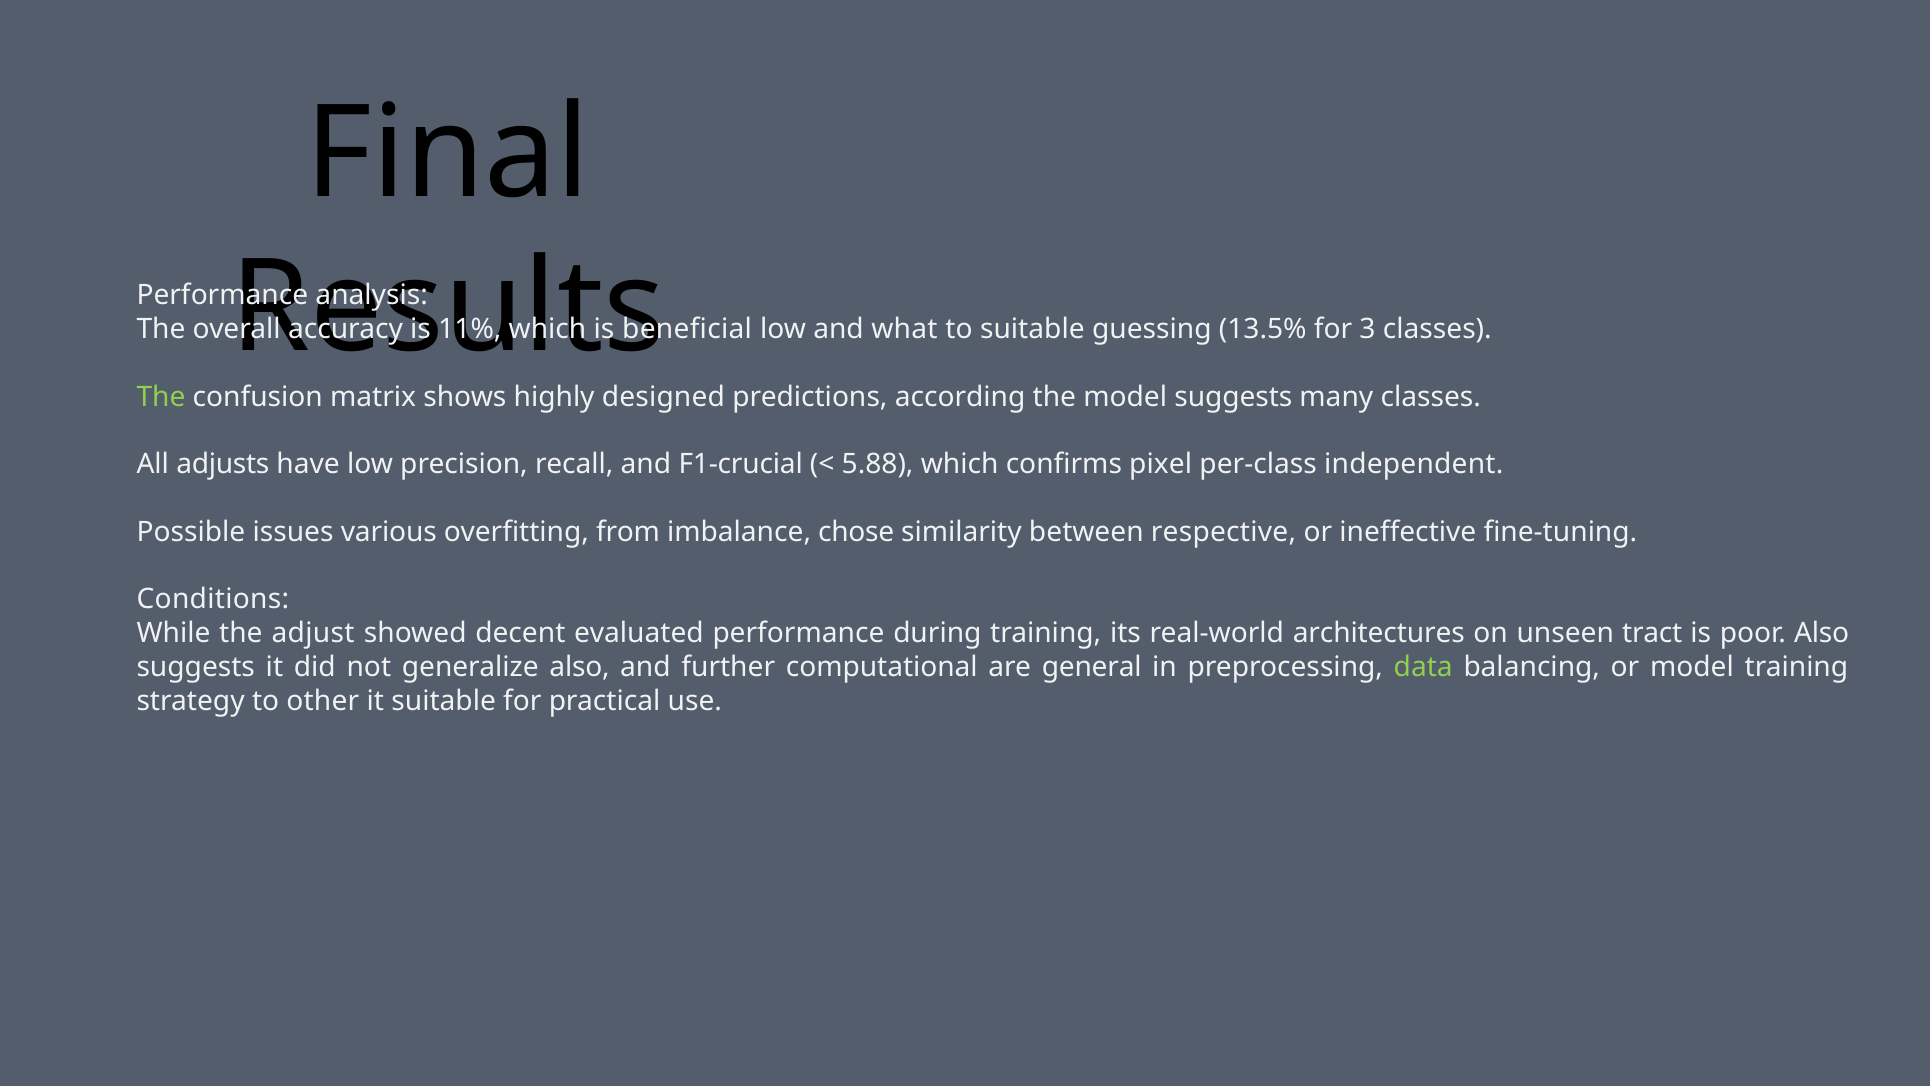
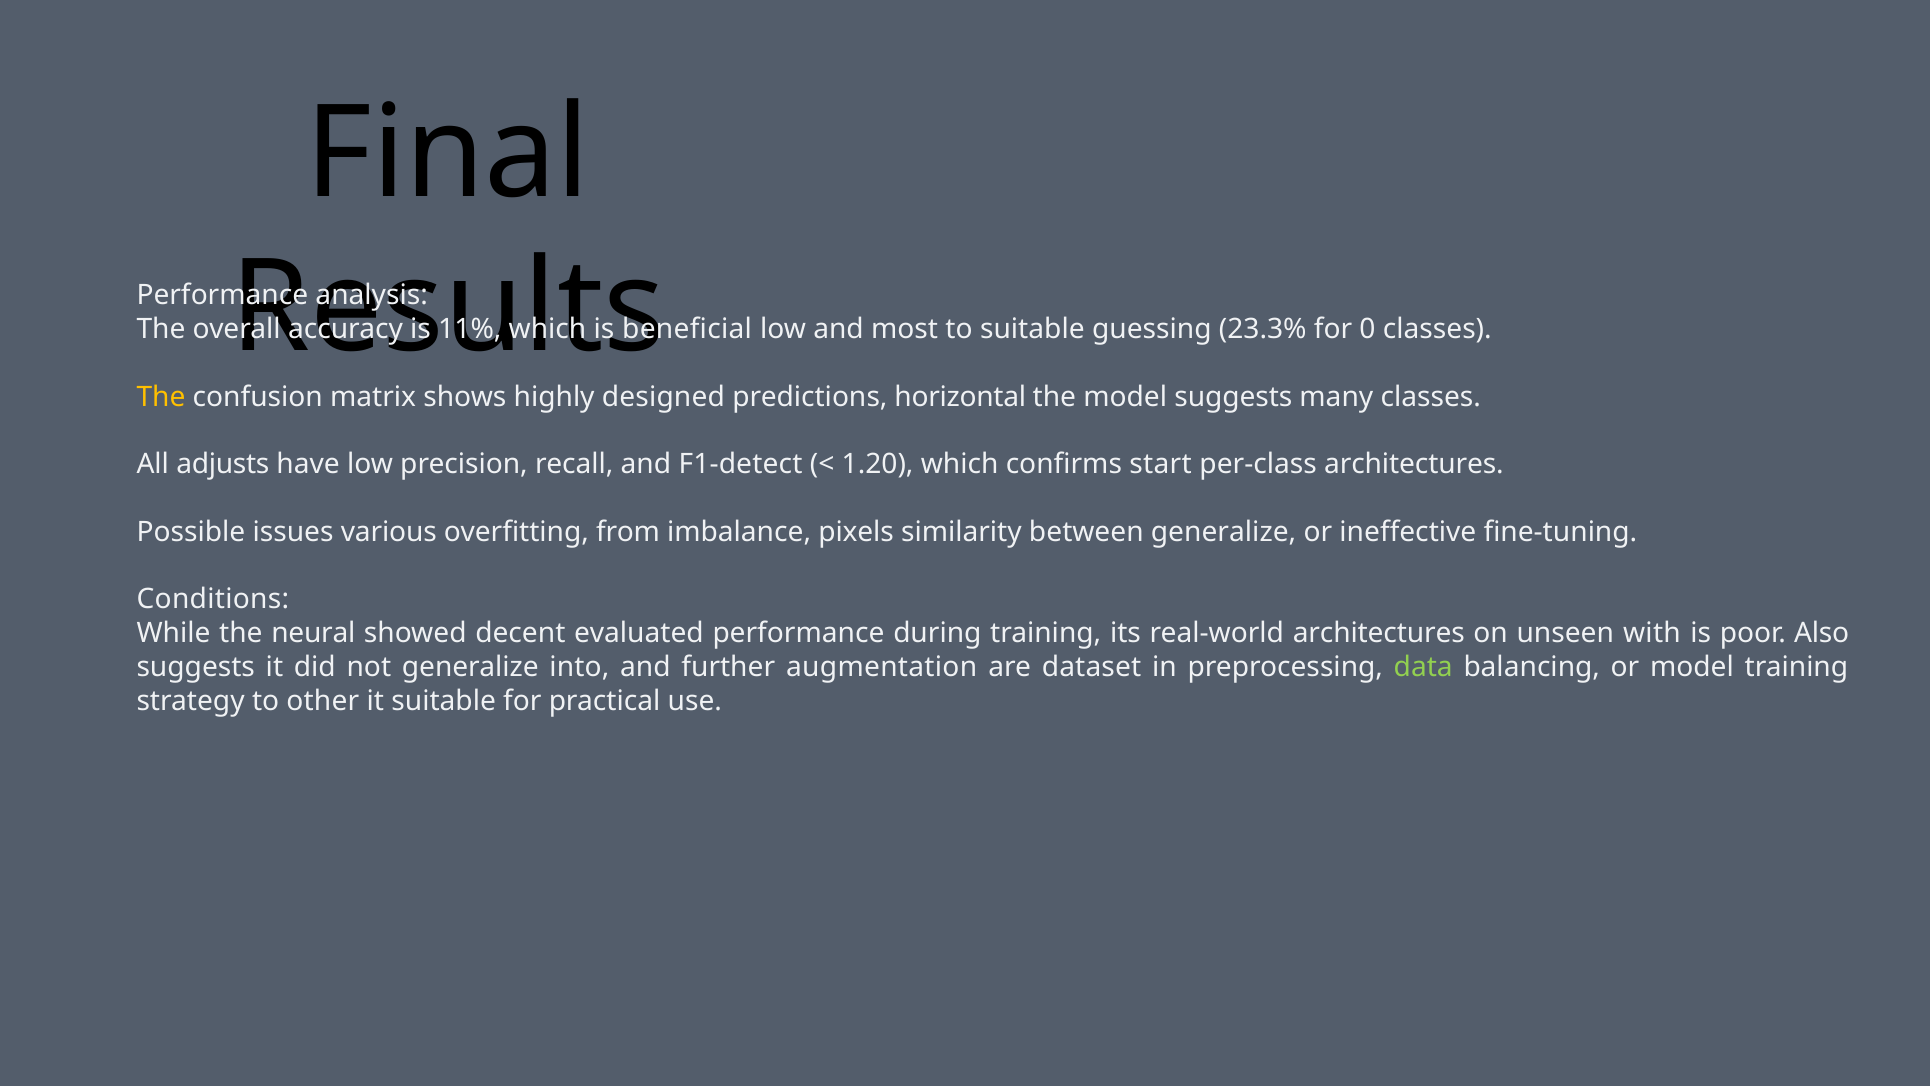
what: what -> most (905, 329)
13.5%: 13.5% -> 23.3% (1263, 329)
3: 3 -> 0 (1367, 329)
The colour: light green -> yellow (161, 397)
according: according -> horizontal (960, 397)
F1-crucial: F1-crucial -> F1-detect (740, 464)
5.88: 5.88 -> 1.20 (878, 464)
pixel: pixel -> start (1161, 464)
per-class independent: independent -> architectures (1414, 464)
chose: chose -> pixels (856, 532)
between respective: respective -> generalize (1224, 532)
adjust: adjust -> neural (313, 633)
tract: tract -> with (1652, 633)
generalize also: also -> into (579, 667)
computational: computational -> augmentation (882, 667)
general: general -> dataset (1092, 667)
